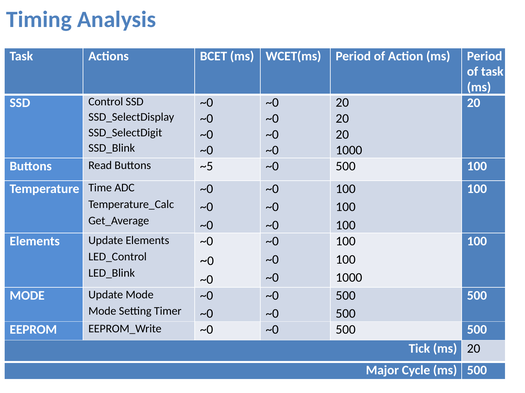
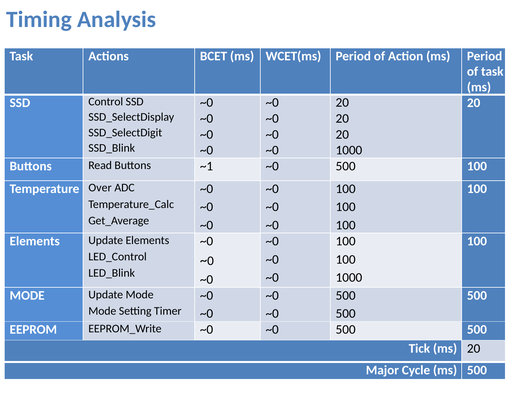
~5: ~5 -> ~1 (207, 167)
Time: Time -> Over (100, 188)
